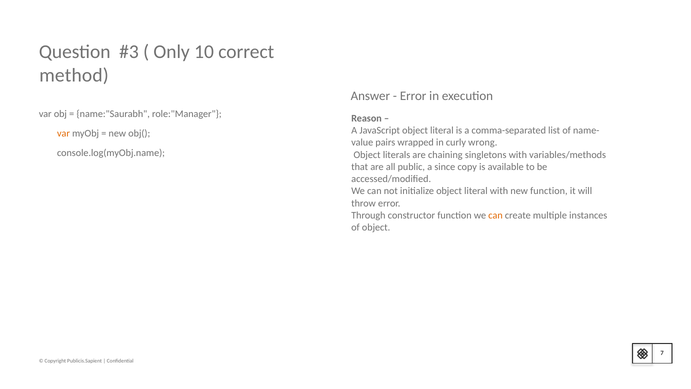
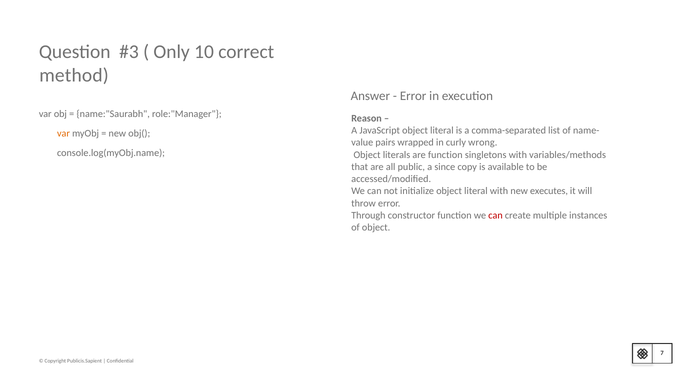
are chaining: chaining -> function (445, 155)
new function: function -> executes (549, 191)
can colour: orange -> red (496, 215)
